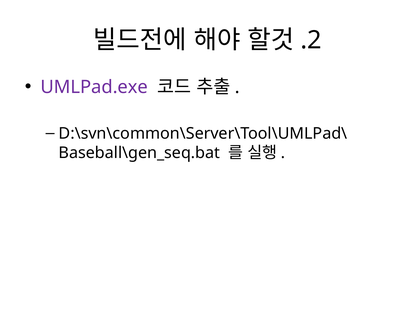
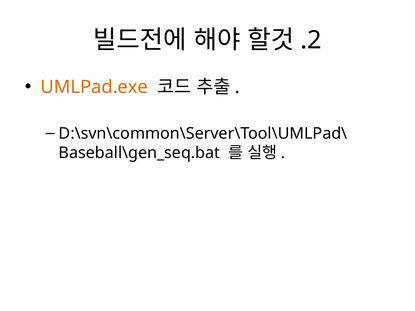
UMLPad.exe colour: purple -> orange (94, 87)
